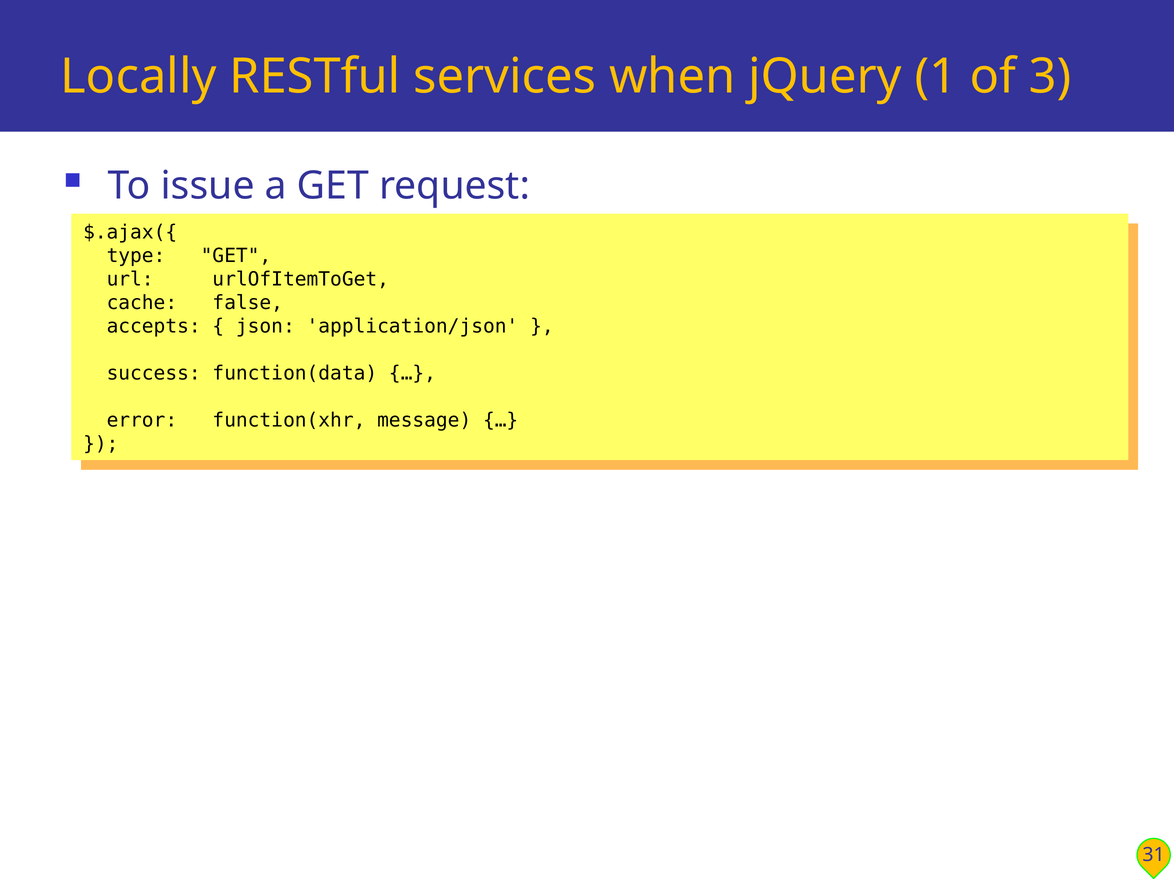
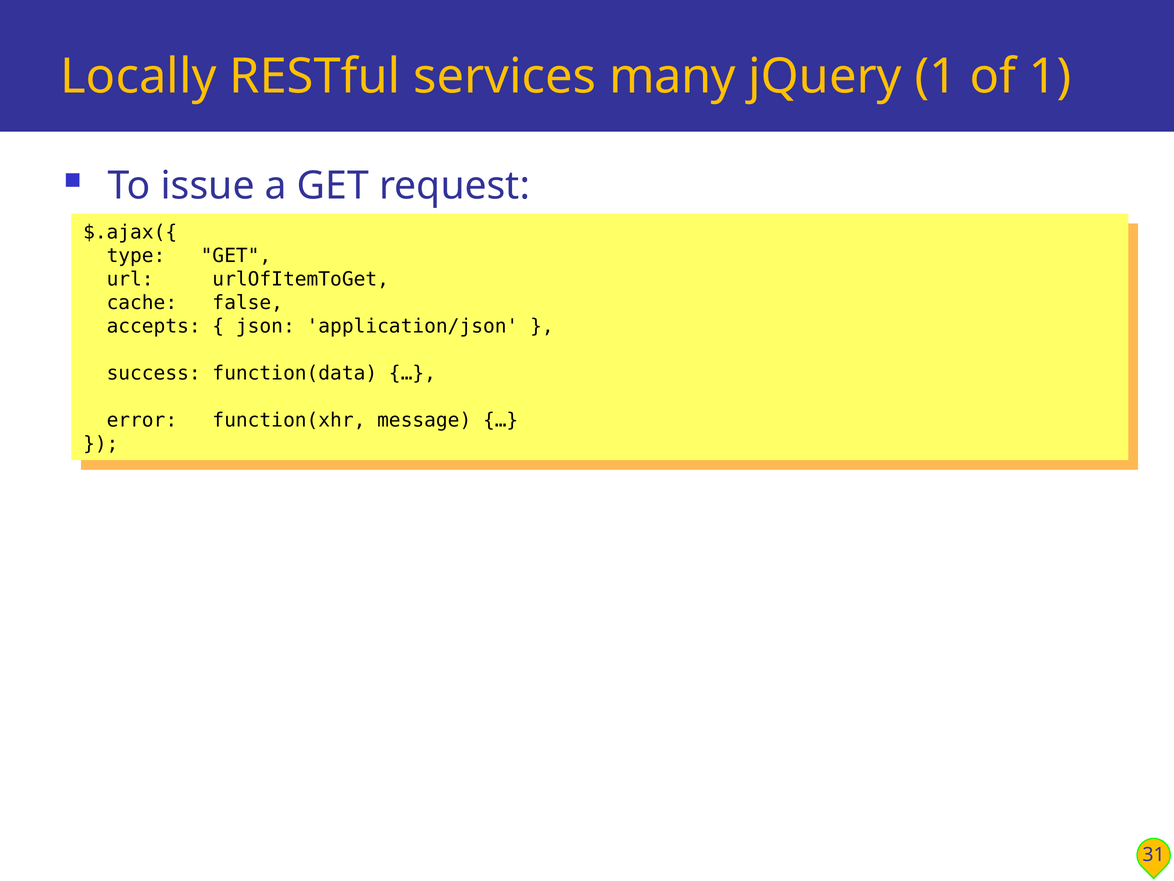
when: when -> many (672, 77)
of 3: 3 -> 1 (1050, 77)
